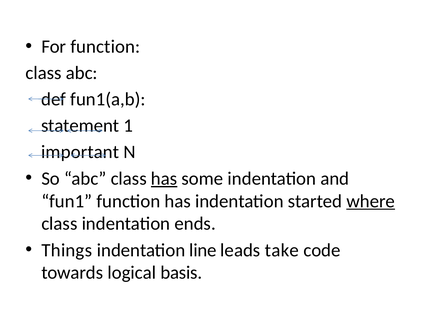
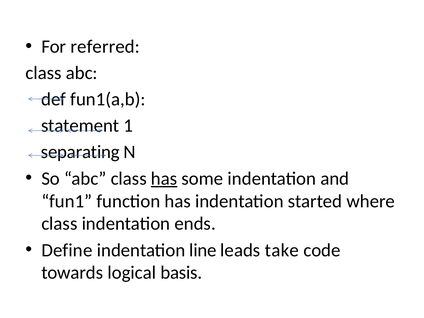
For function: function -> referred (105, 47)
important: important -> separating (80, 152)
where underline: present -> none (371, 201)
Things: Things -> Define (67, 250)
